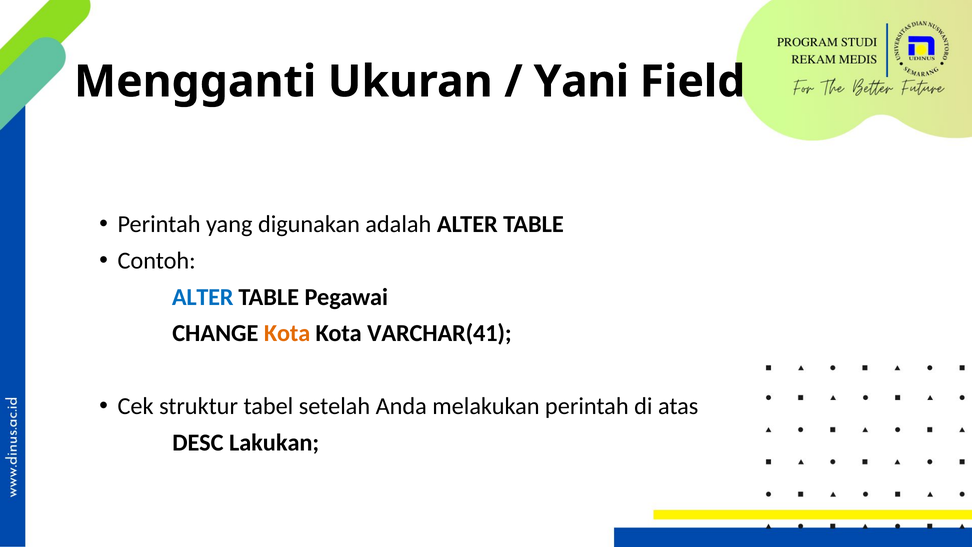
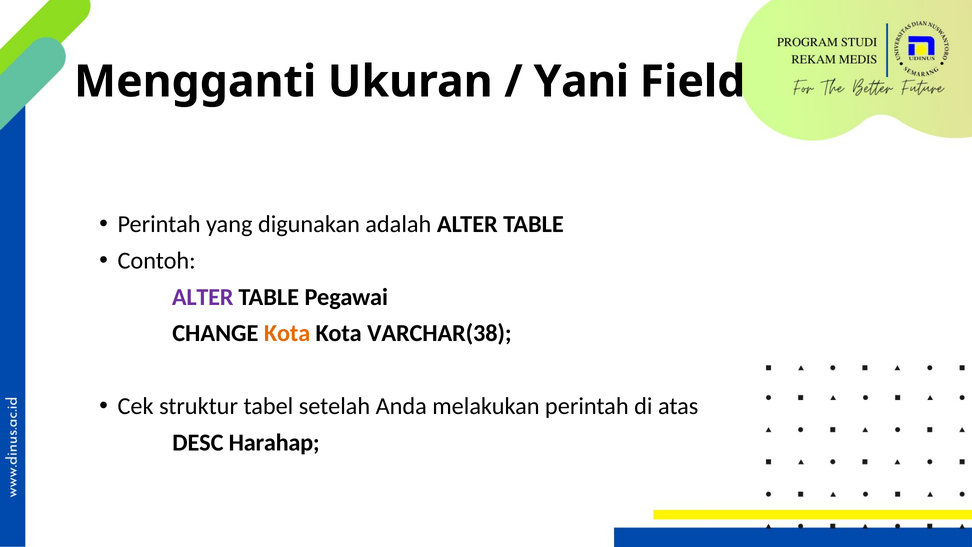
ALTER colour: blue -> purple (203, 297)
VARCHAR(41: VARCHAR(41 -> VARCHAR(38 (439, 333)
Lakukan: Lakukan -> Harahap (274, 442)
